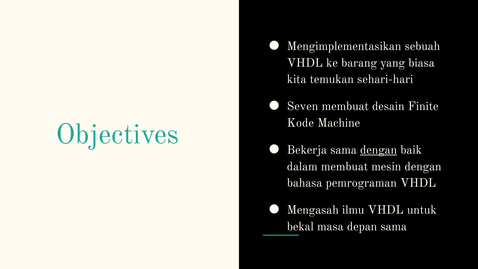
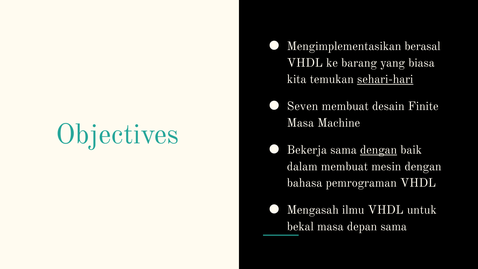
sebuah: sebuah -> berasal (422, 46)
sehari-hari underline: none -> present (385, 79)
Kode: Kode -> Masa (300, 123)
